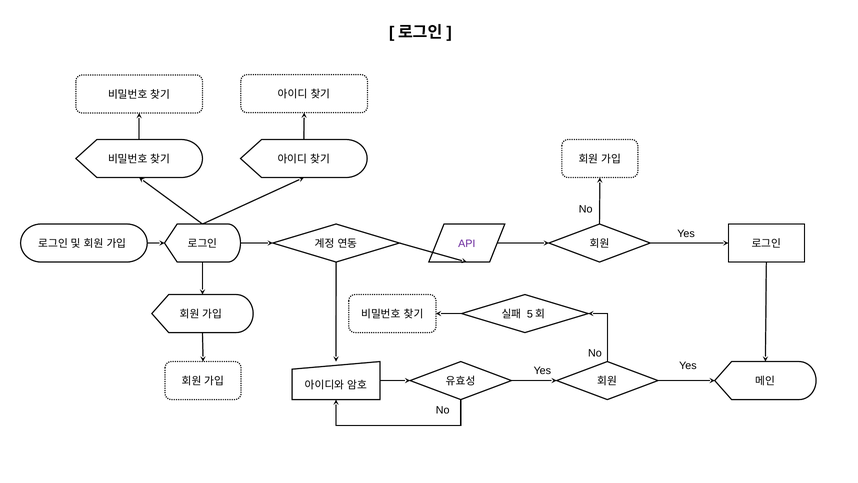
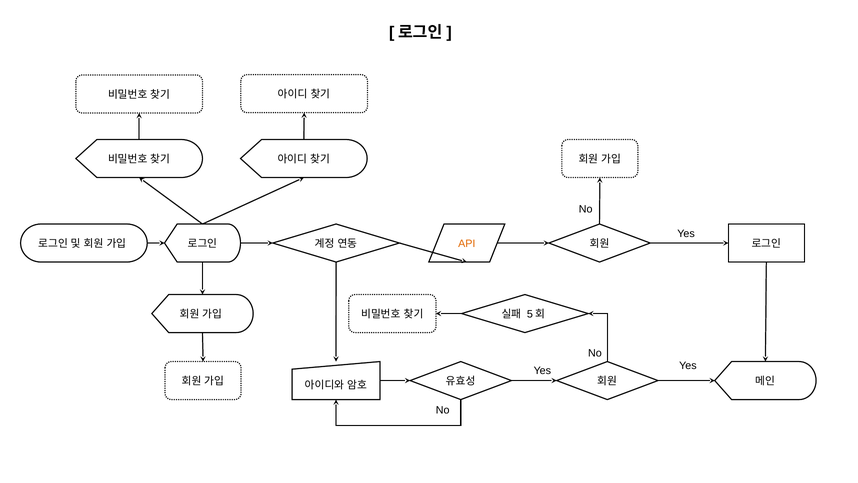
API colour: purple -> orange (467, 244)
